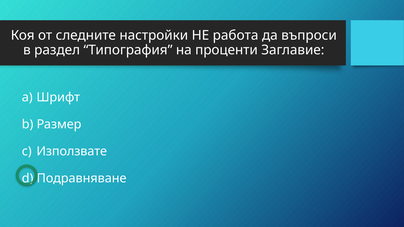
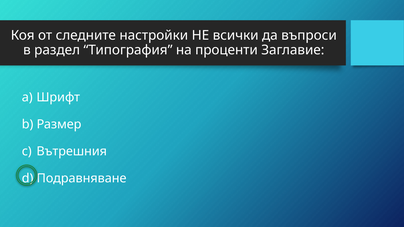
работа: работа -> всички (236, 36)
Използвате: Използвате -> Вътрешния (72, 151)
